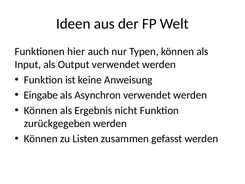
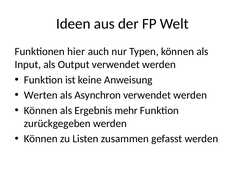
Eingabe: Eingabe -> Werten (41, 95)
nicht: nicht -> mehr (126, 110)
